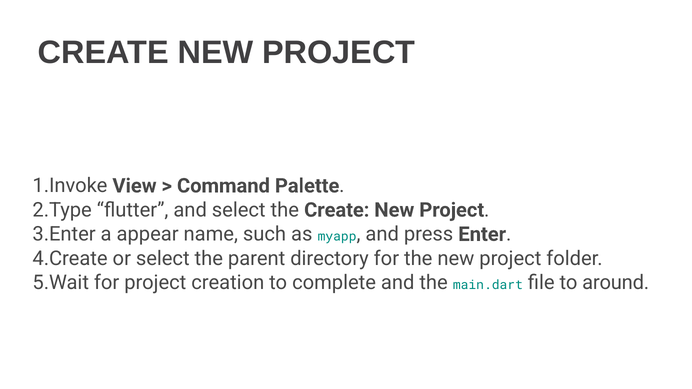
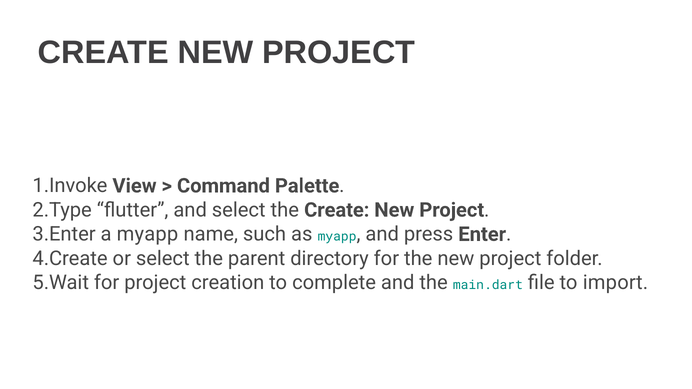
a appear: appear -> myapp (147, 234)
around: around -> import (615, 283)
